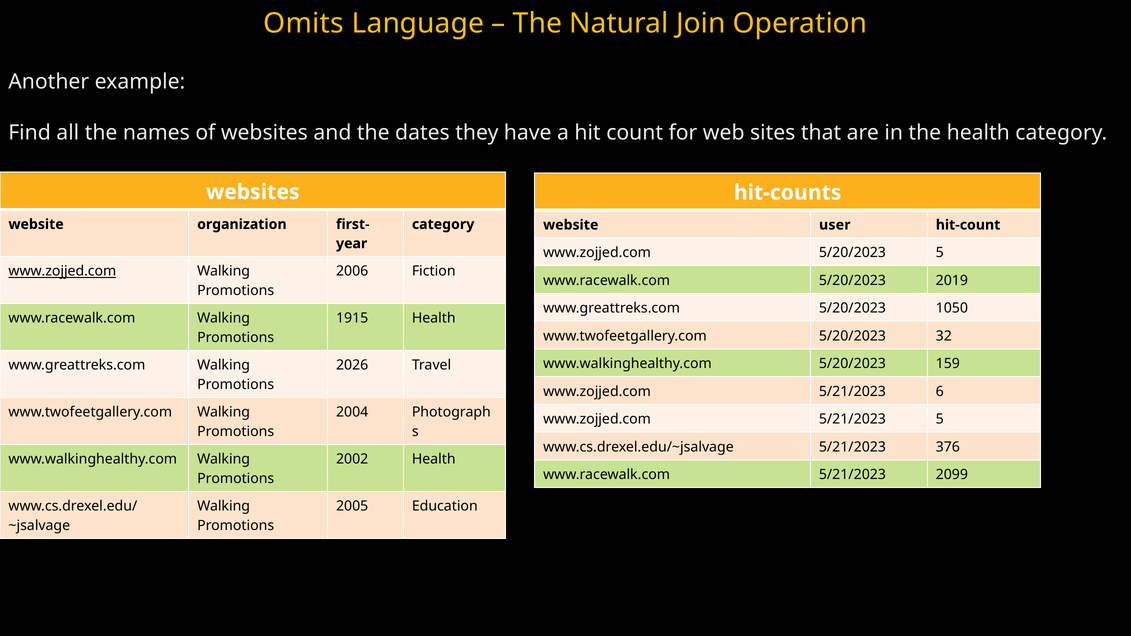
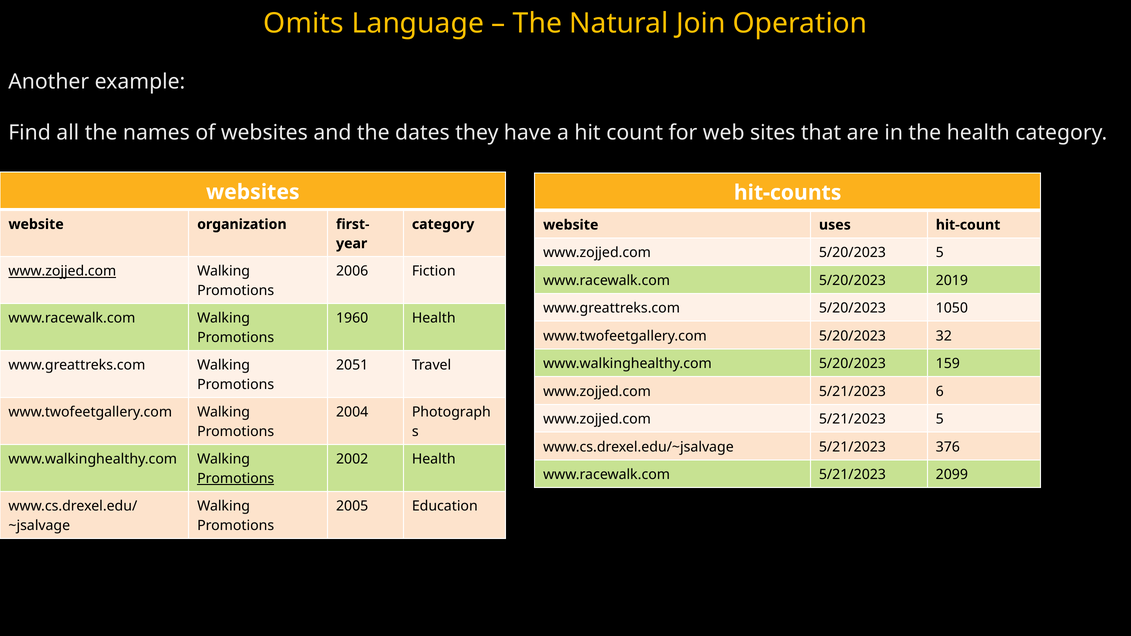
user: user -> uses (835, 225)
1915: 1915 -> 1960 (352, 318)
2026: 2026 -> 2051 (352, 365)
Promotions underline: none -> present (236, 479)
